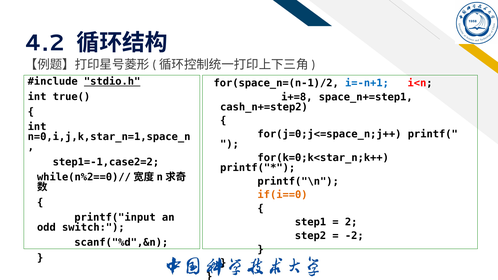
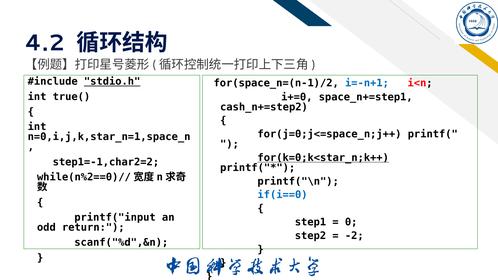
i+=8: i+=8 -> i+=0 (297, 97)
for(k=0;k<star_n;k++ underline: none -> present (323, 158)
step1=-1,case2=2: step1=-1,case2=2 -> step1=-1,char2=2 (106, 162)
if(i==0 colour: orange -> blue (283, 195)
2: 2 -> 0 (351, 222)
switch: switch -> return (93, 227)
